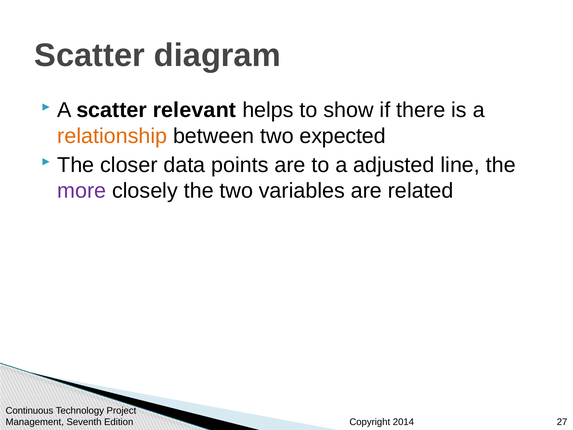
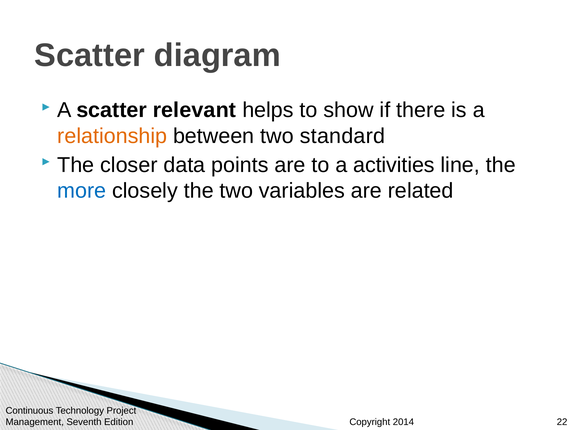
expected: expected -> standard (342, 136)
adjusted: adjusted -> activities (394, 165)
more colour: purple -> blue (82, 191)
27: 27 -> 22 (562, 422)
